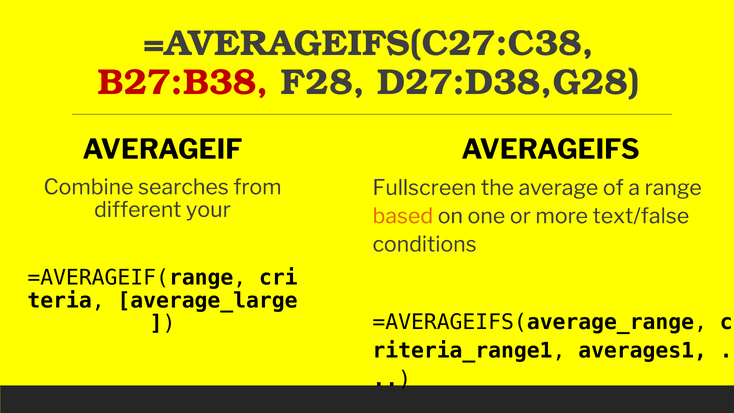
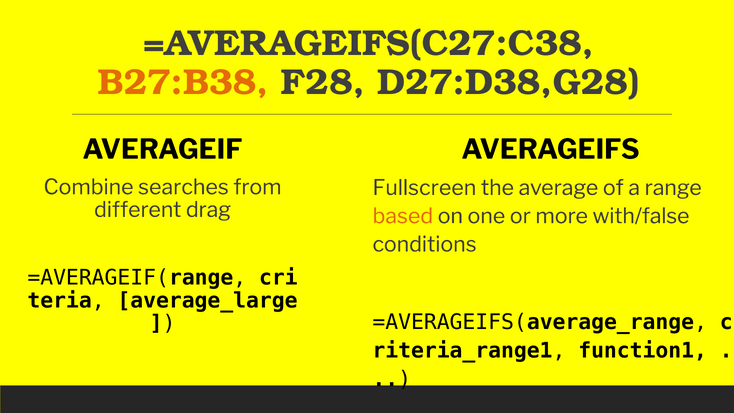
B27:B38 colour: red -> orange (183, 82)
your: your -> drag (208, 210)
text/false: text/false -> with/false (641, 216)
averages1: averages1 -> function1 (643, 351)
